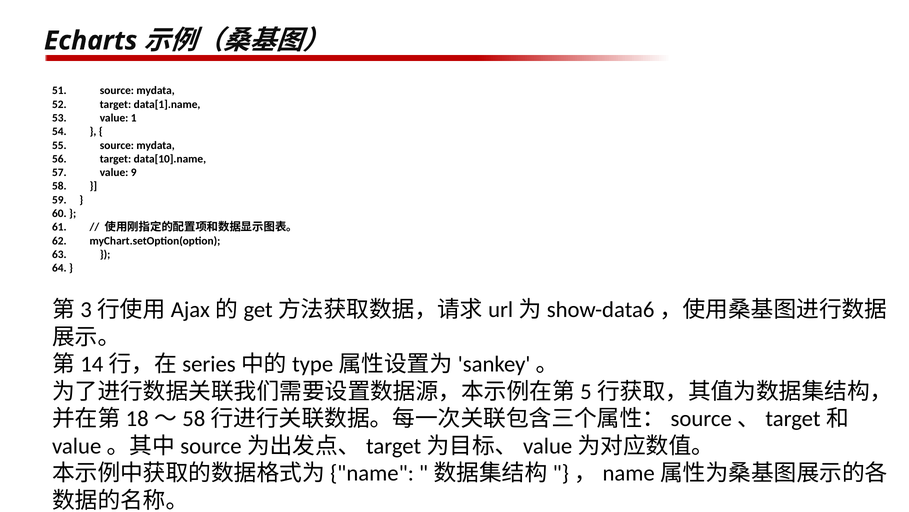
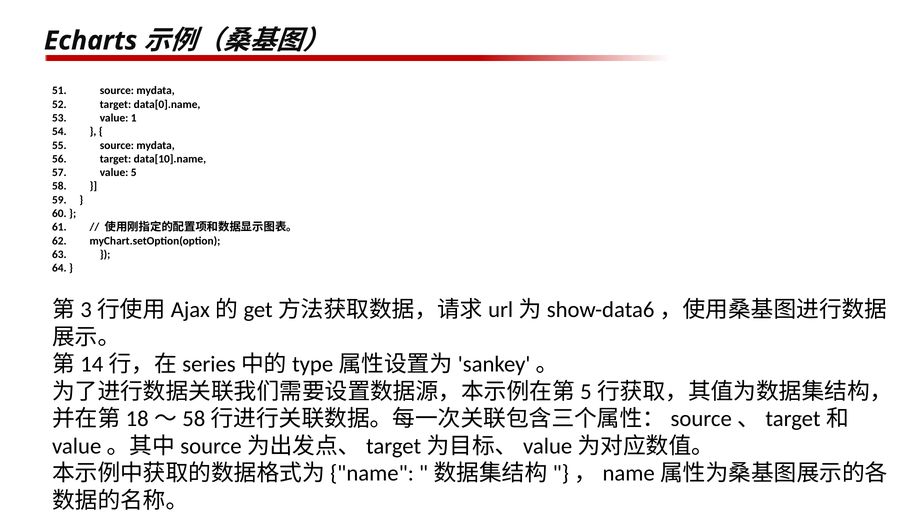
data[1].name: data[1].name -> data[0].name (167, 104)
9: 9 -> 5 (134, 173)
